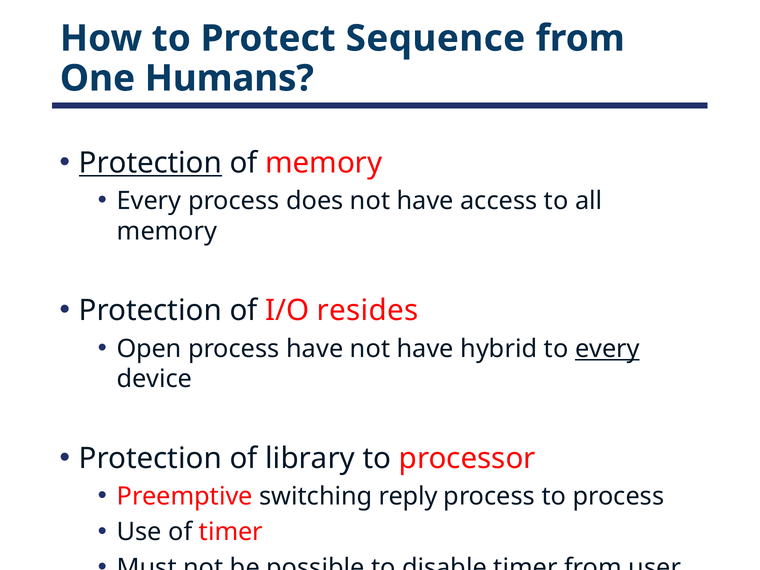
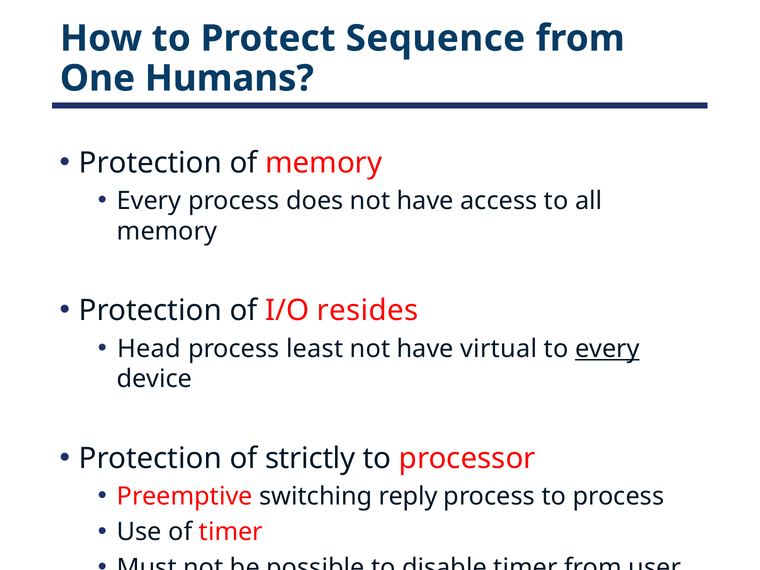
Protection underline: present -> none (150, 163)
Open: Open -> Head (149, 349)
process have: have -> least (315, 349)
hybrid: hybrid -> virtual (499, 349)
library: library -> strictly (310, 459)
